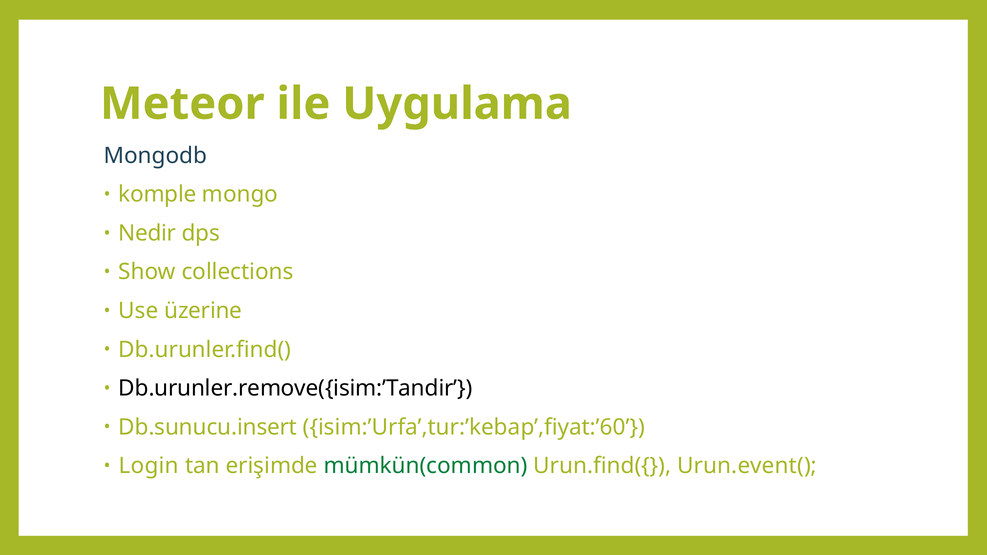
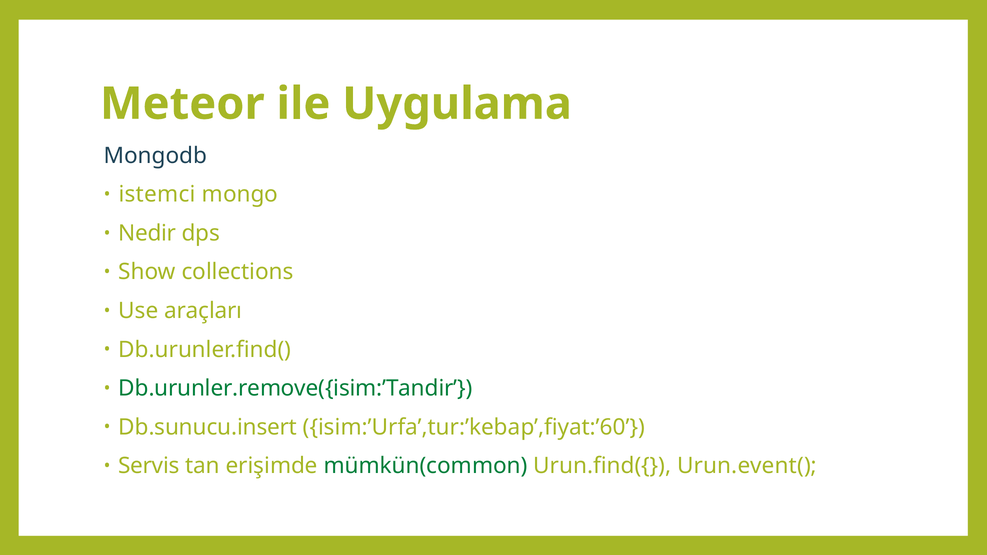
komple: komple -> istemci (157, 195)
üzerine: üzerine -> araçları (203, 311)
Db.urunler.remove({isim:’Tandir colour: black -> green (295, 388)
Login: Login -> Servis (149, 466)
